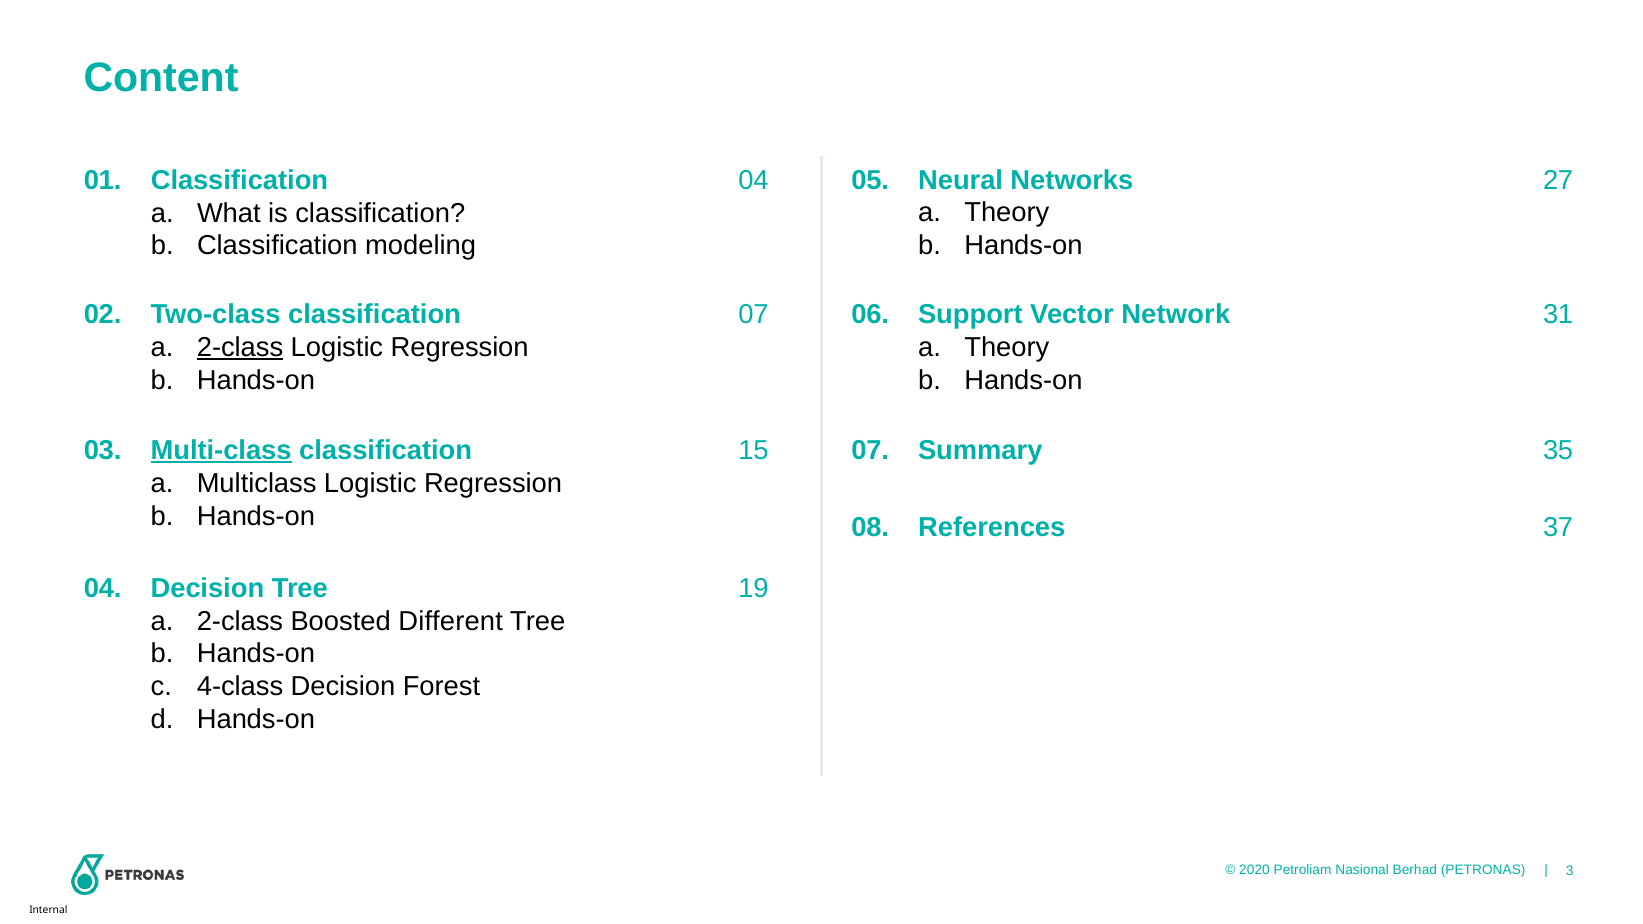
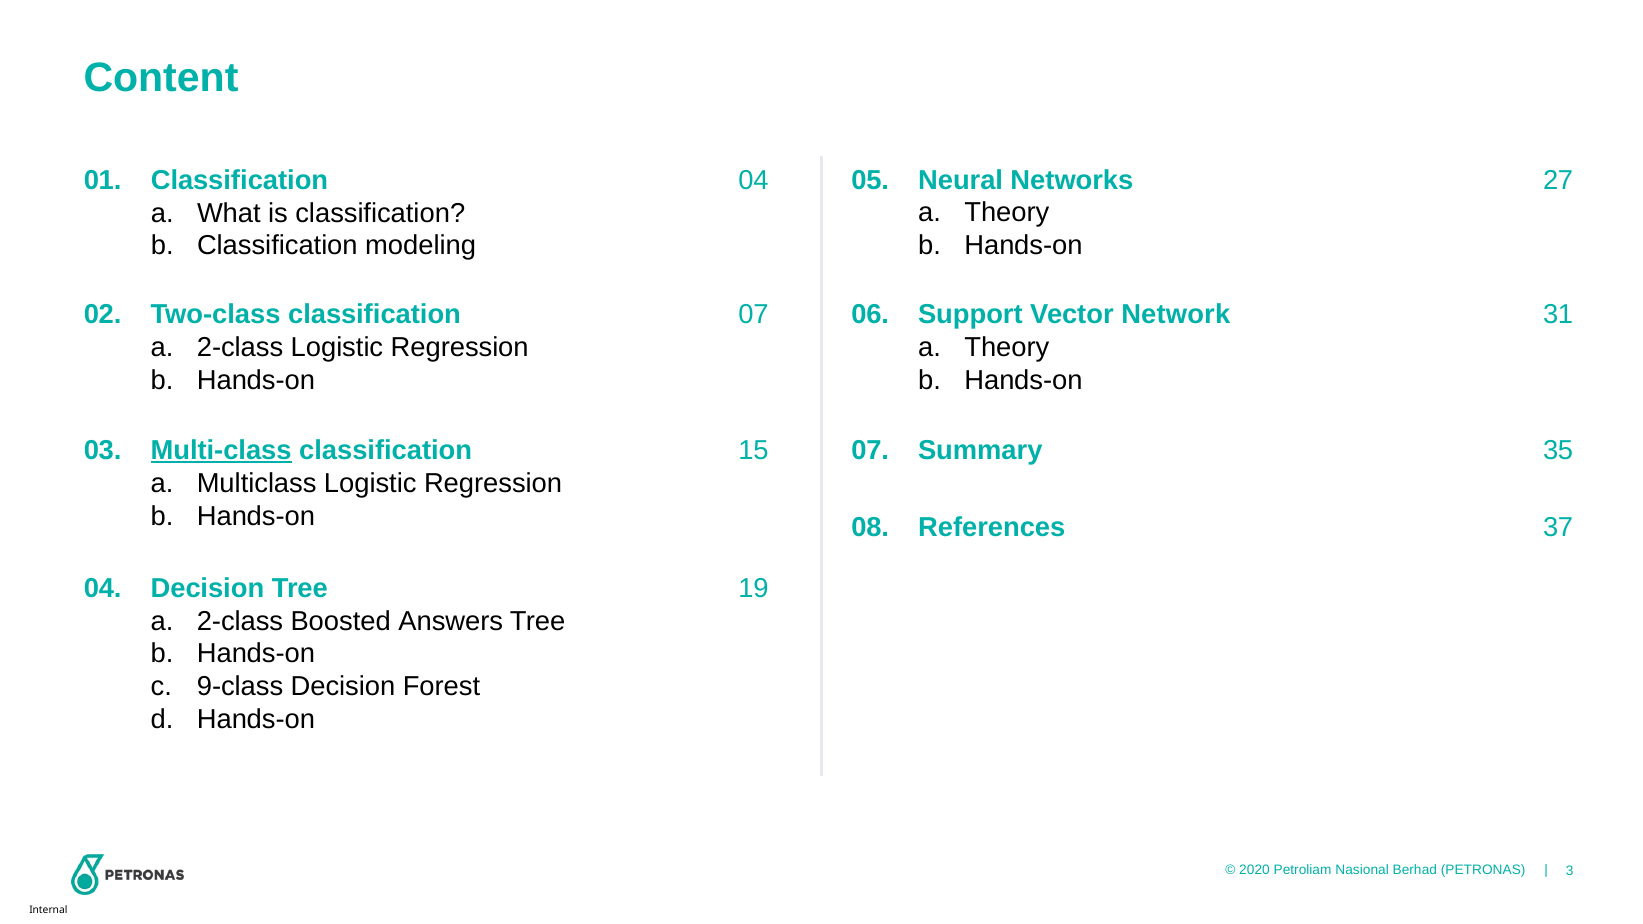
2-class underline: present -> none (240, 348)
Different: Different -> Answers (451, 621)
4-class: 4-class -> 9-class (240, 687)
